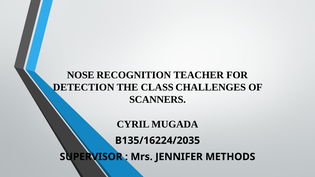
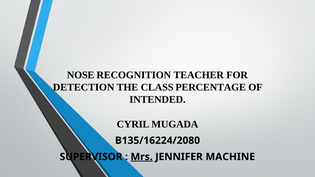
CHALLENGES: CHALLENGES -> PERCENTAGE (211, 87)
SCANNERS: SCANNERS -> INTENDED (158, 100)
B135/16224/2035: B135/16224/2035 -> B135/16224/2080 (158, 141)
Mrs underline: none -> present (142, 157)
METHODS: METHODS -> MACHINE (230, 157)
